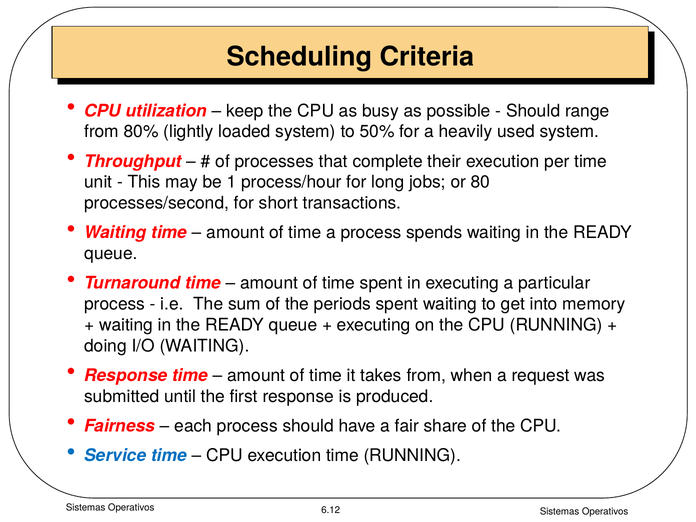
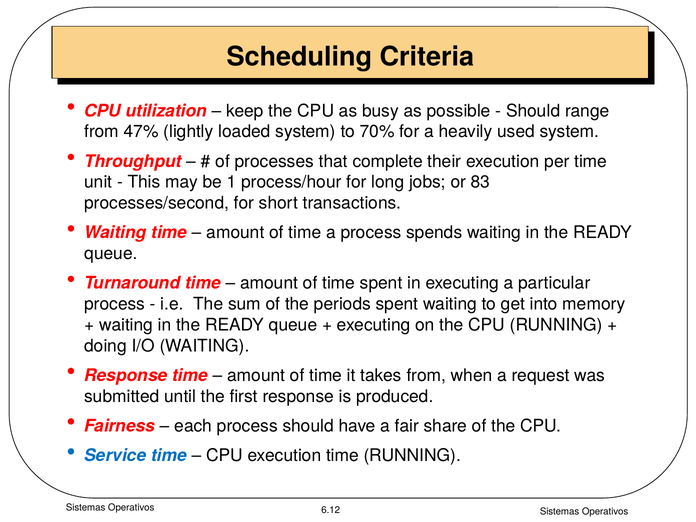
80%: 80% -> 47% (141, 132)
50%: 50% -> 70% (377, 132)
80: 80 -> 83 (481, 182)
